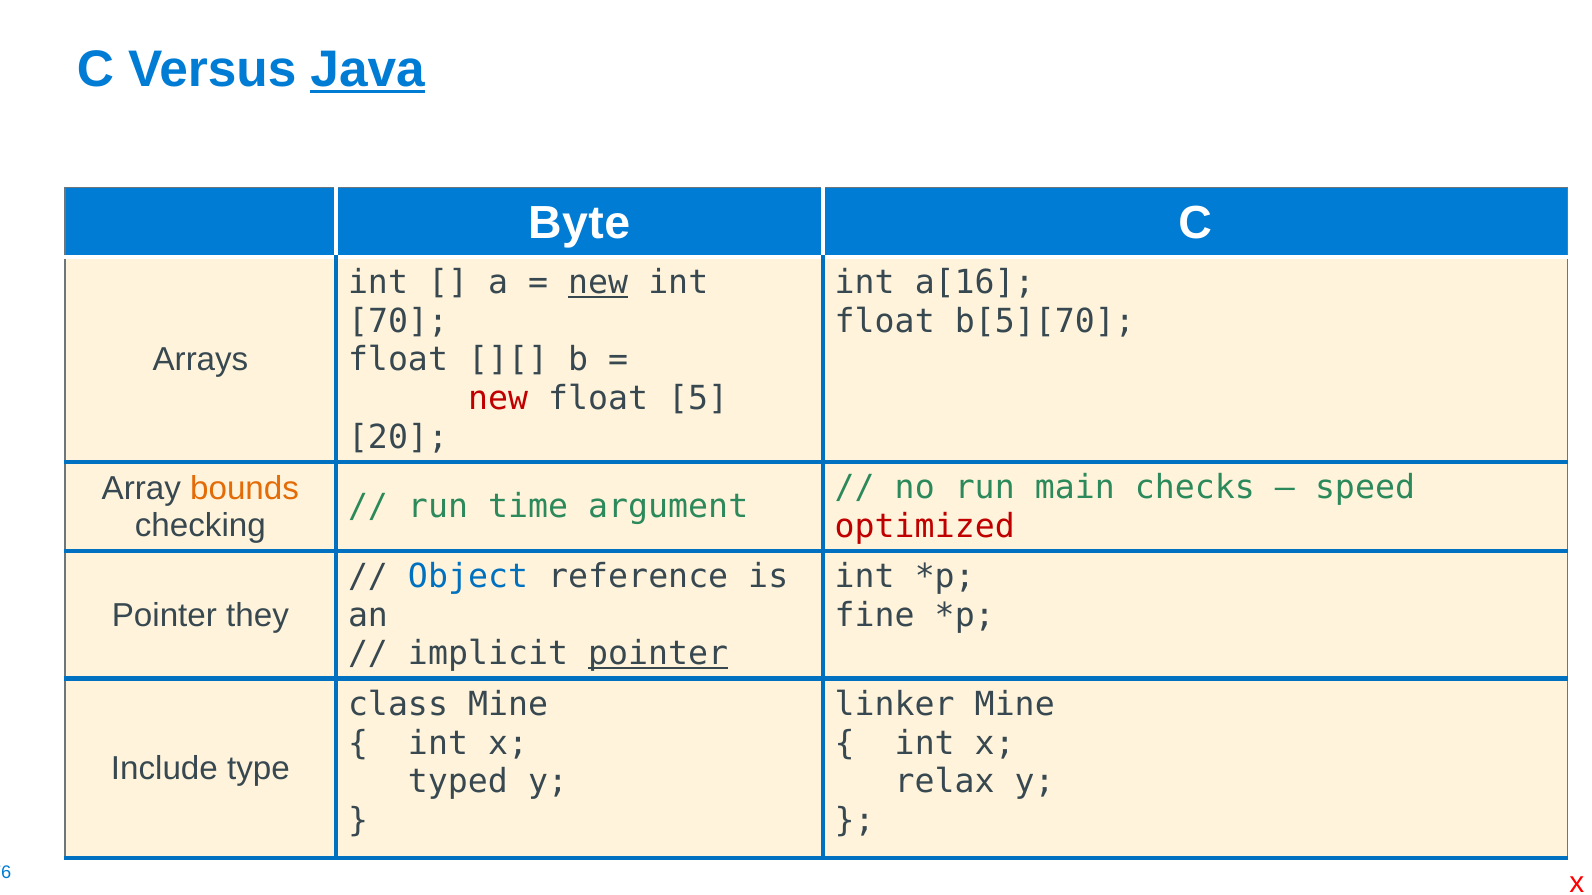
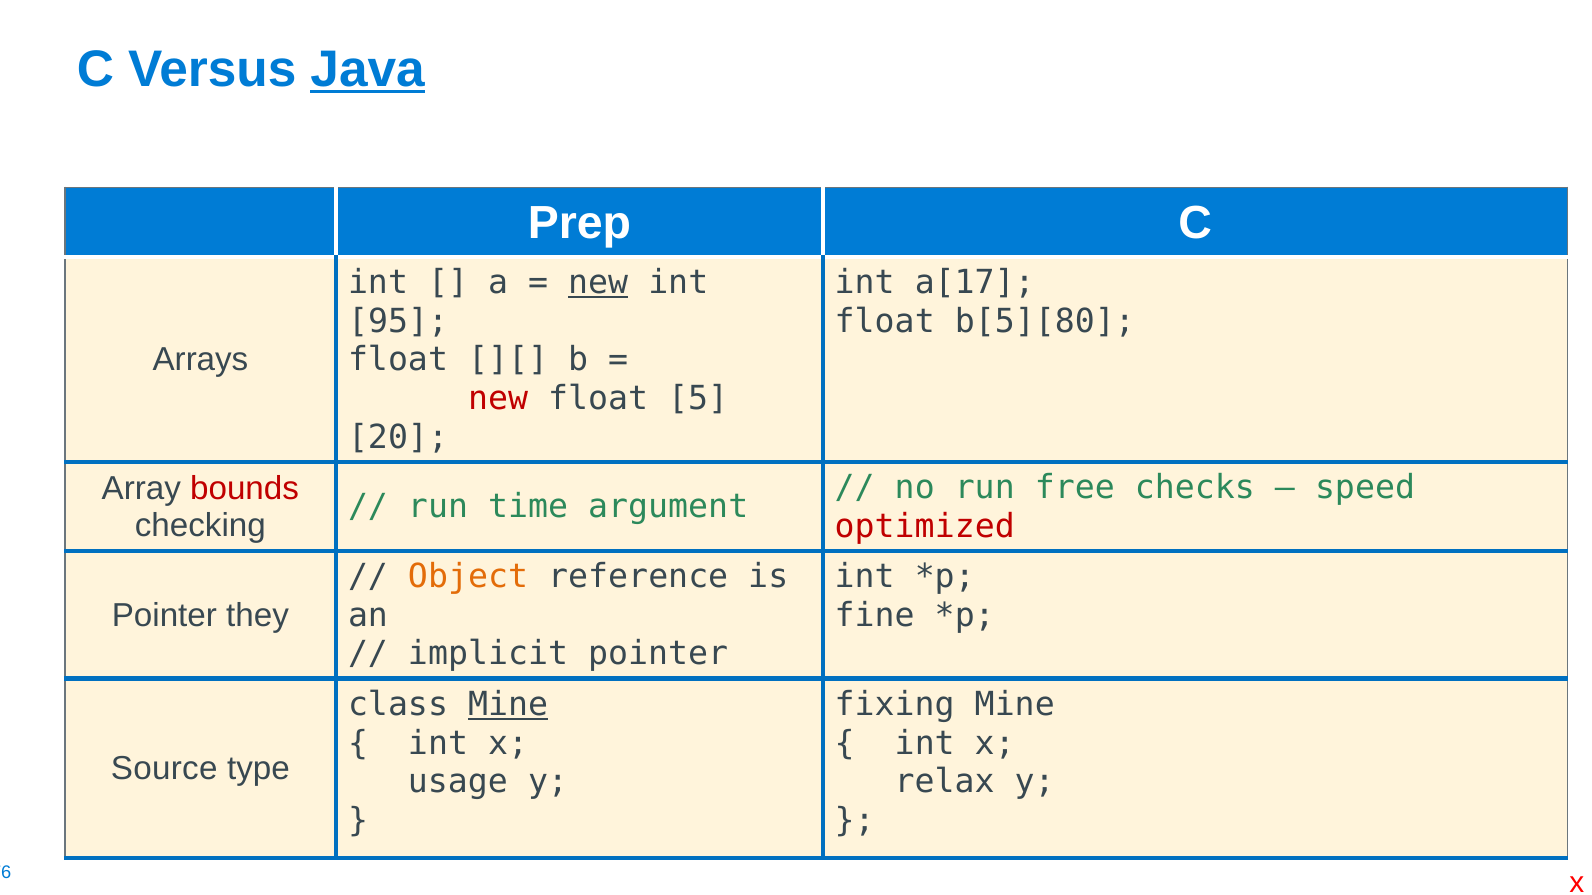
Byte: Byte -> Prep (579, 223)
a[16: a[16 -> a[17 (975, 283)
70: 70 -> 95 (398, 322)
b[5][70: b[5][70 -> b[5][80 (1045, 322)
bounds colour: orange -> red (245, 489)
main: main -> free (1075, 488)
Object colour: blue -> orange (468, 577)
pointer underline: present -> none (658, 654)
Mine underline: none -> present (508, 705)
linker: linker -> fixing (895, 705)
Include: Include -> Source (164, 769)
typed: typed -> usage (458, 782)
